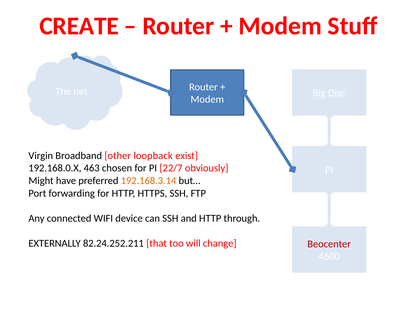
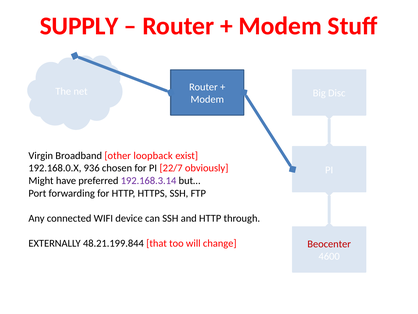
CREATE: CREATE -> SUPPLY (79, 26)
463: 463 -> 936 (92, 168)
192.168.3.14 colour: orange -> purple (149, 180)
82.24.252.211: 82.24.252.211 -> 48.21.199.844 (113, 243)
